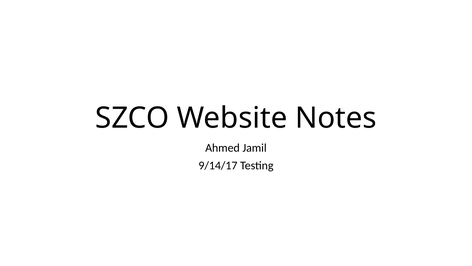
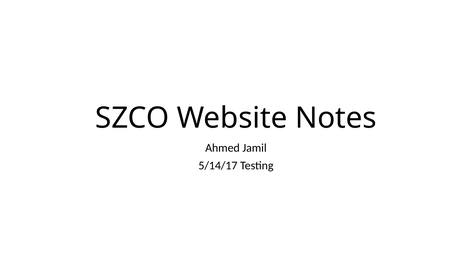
9/14/17: 9/14/17 -> 5/14/17 (218, 165)
